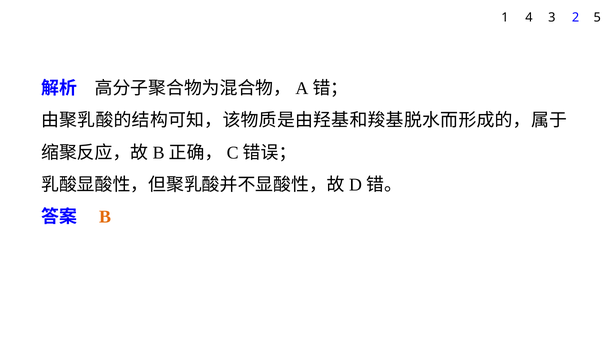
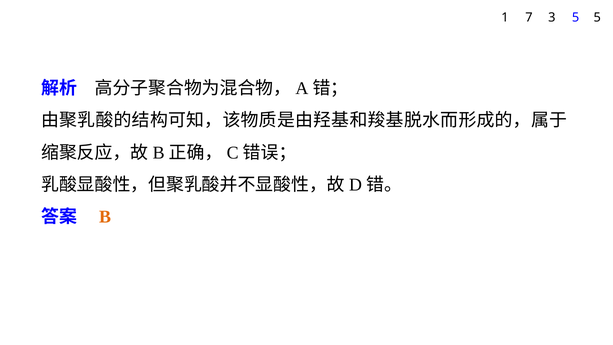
4: 4 -> 7 (529, 18)
3 2: 2 -> 5 (576, 18)
